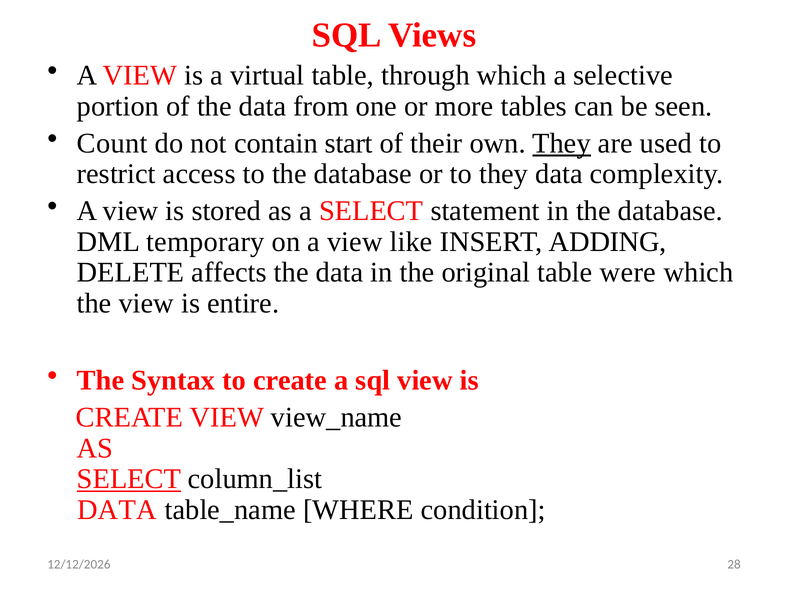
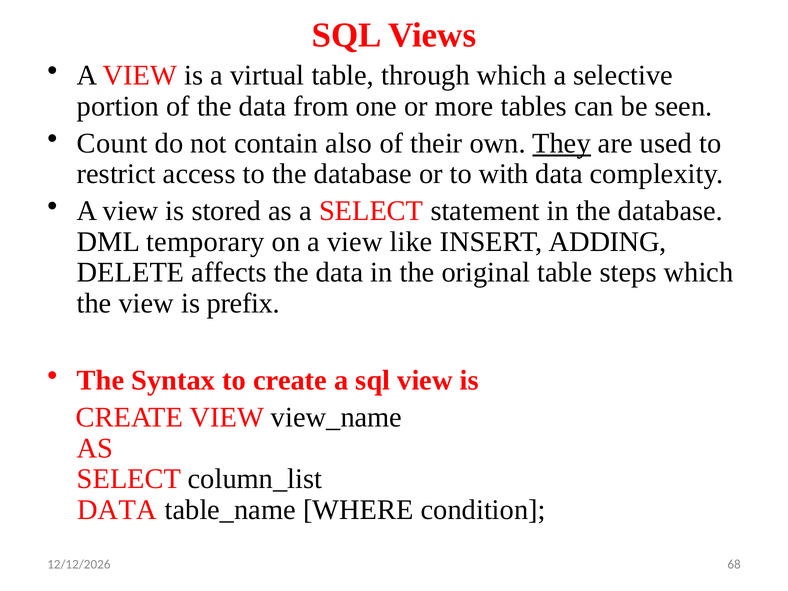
start: start -> also (349, 143)
to they: they -> with (504, 174)
were: were -> steps (628, 272)
entire: entire -> prefix (243, 303)
SELECT underline: present -> none (129, 479)
28: 28 -> 68 (734, 564)
